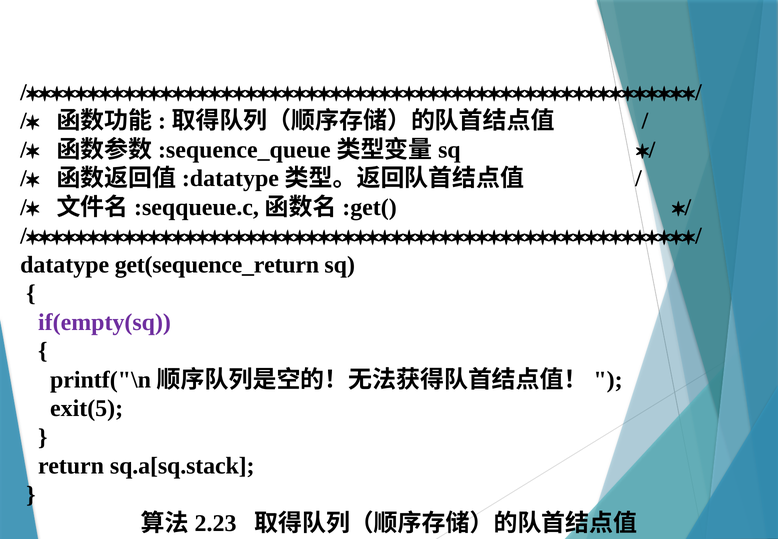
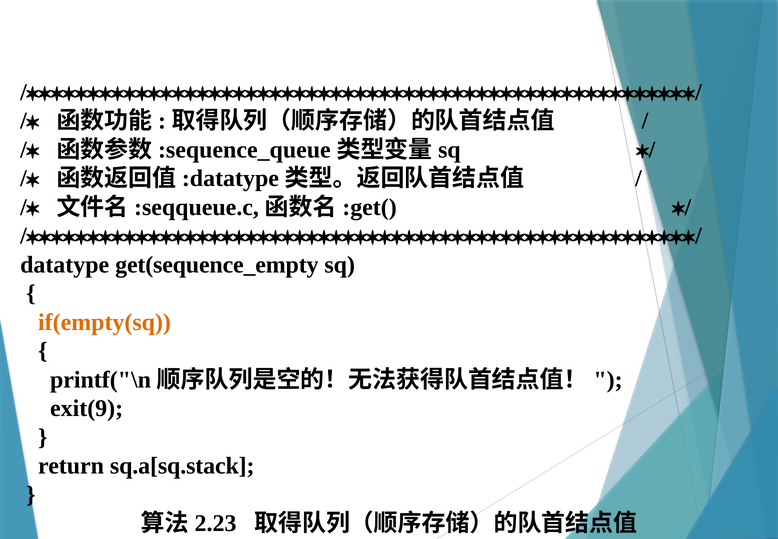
get(sequence_return: get(sequence_return -> get(sequence_empty (217, 264)
if(empty(sq colour: purple -> orange (105, 322)
exit(5: exit(5 -> exit(9 (87, 408)
